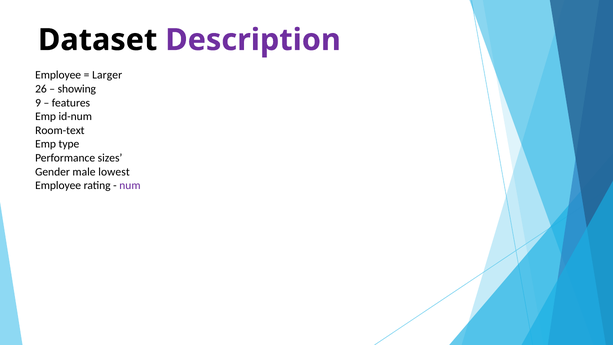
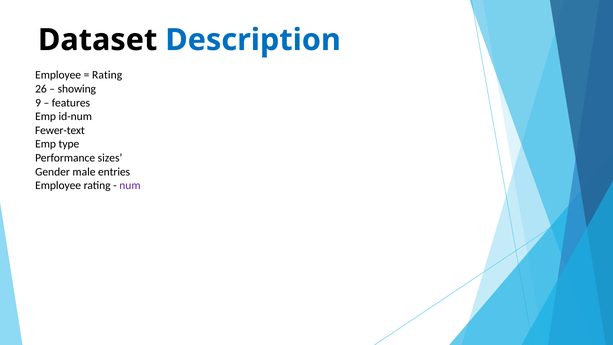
Description colour: purple -> blue (253, 40)
Larger: Larger -> Rating (107, 75)
Room-text: Room-text -> Fewer-text (60, 130)
lowest: lowest -> entries (114, 172)
